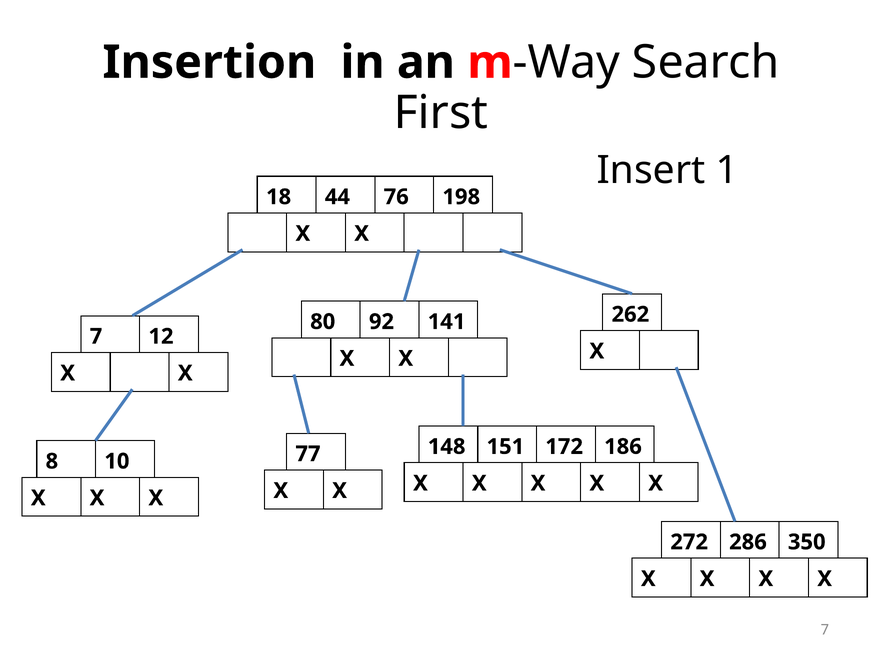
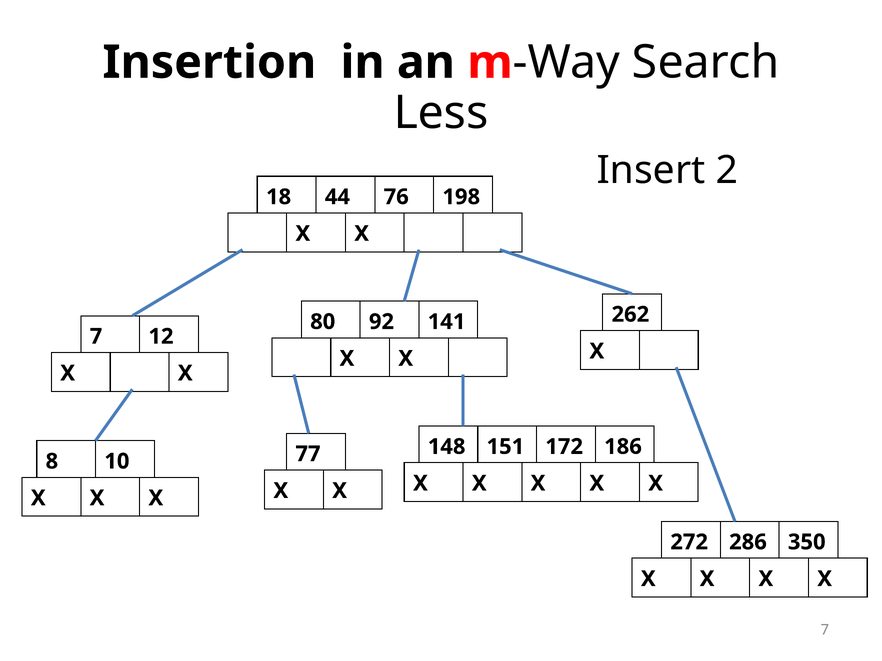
First: First -> Less (441, 113)
1: 1 -> 2 (727, 170)
